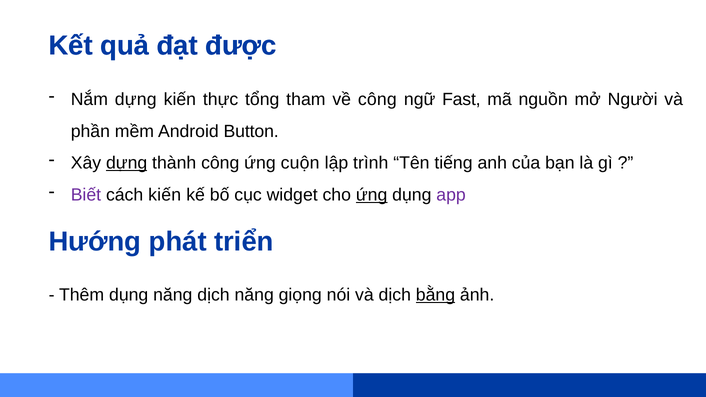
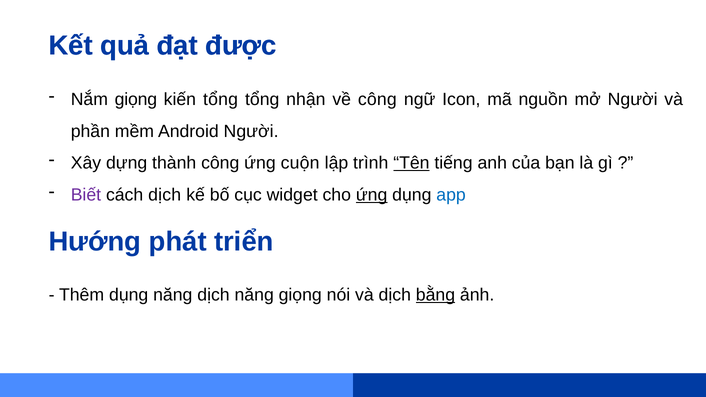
Nắm dựng: dựng -> giọng (136, 100)
kiến thực: thực -> tổng (221, 100)
tham: tham -> nhận (306, 100)
Fast: Fast -> Icon (461, 100)
Android Button: Button -> Người (251, 131)
dựng underline: present -> none (127, 163)
Tên underline: none -> present (411, 163)
cách kiến: kiến -> dịch (165, 195)
app colour: purple -> blue (451, 195)
